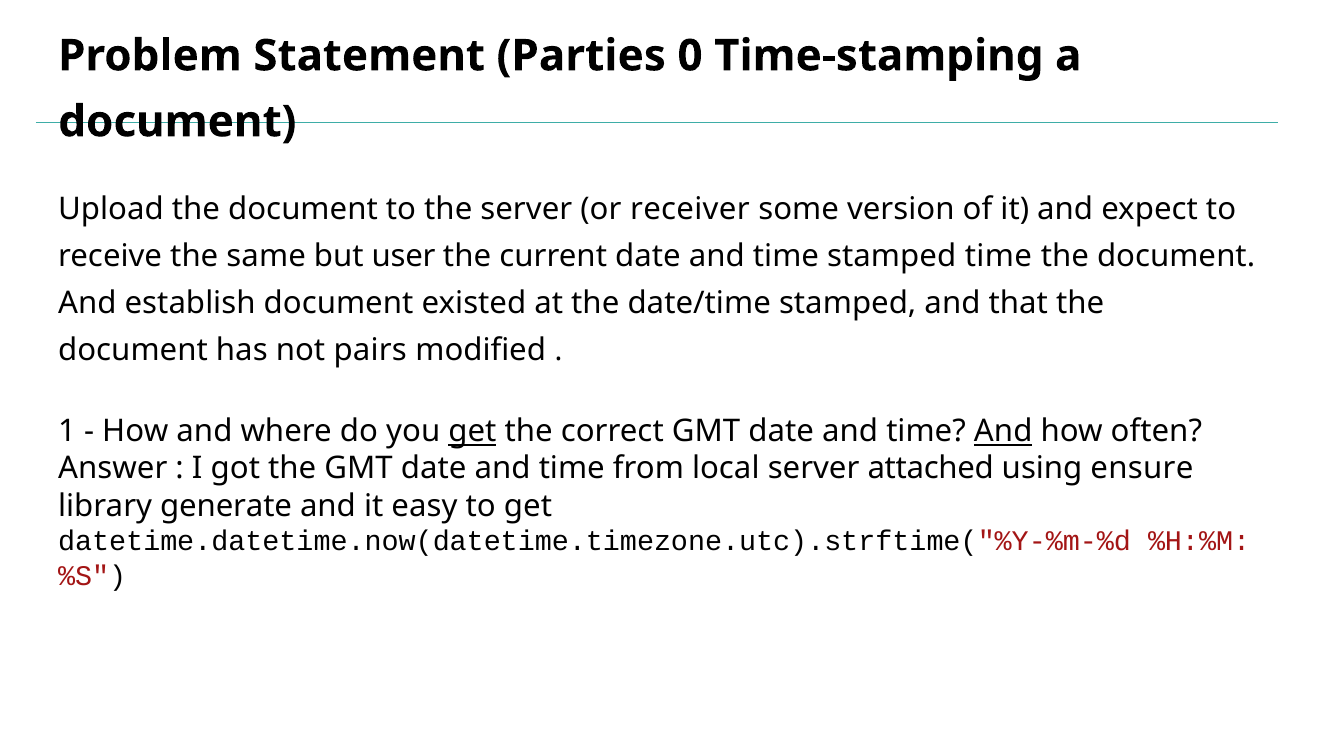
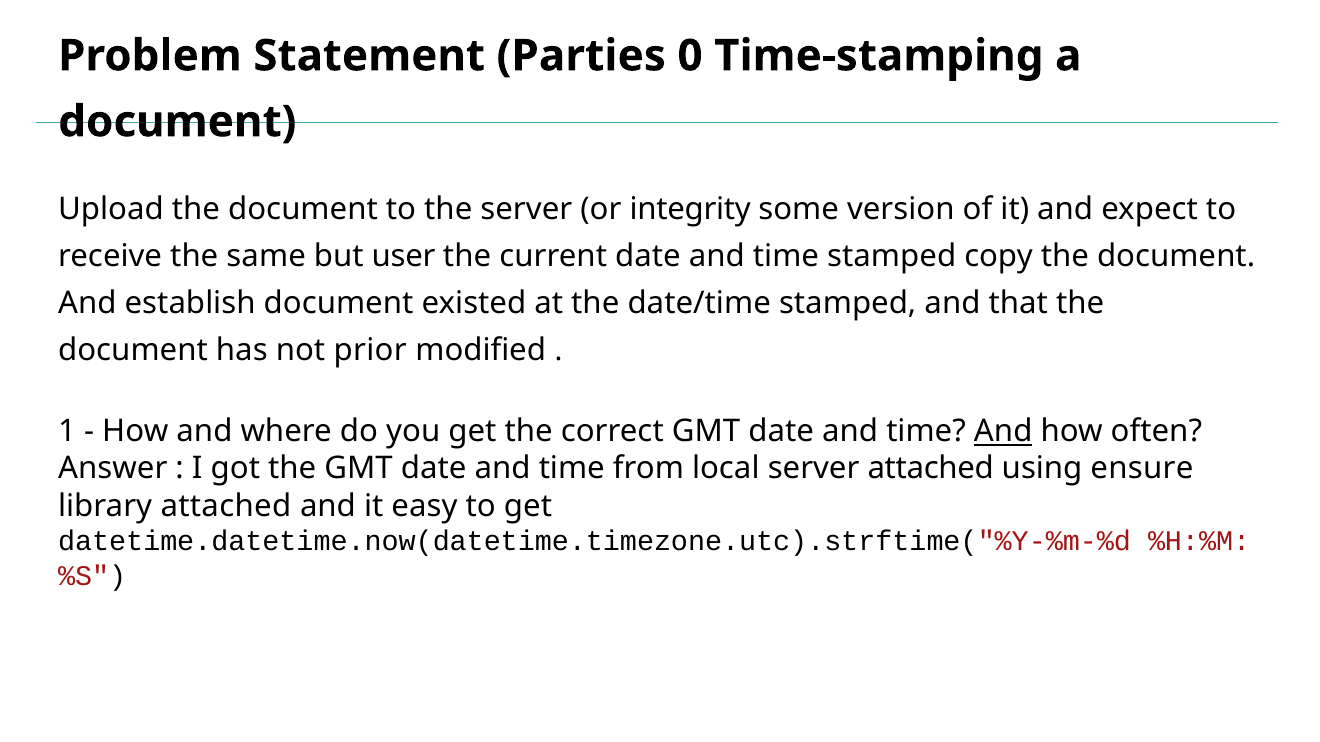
receiver: receiver -> integrity (690, 210)
stamped time: time -> copy (999, 257)
pairs: pairs -> prior (370, 350)
get underline: present -> none (472, 432)
library generate: generate -> attached (226, 506)
